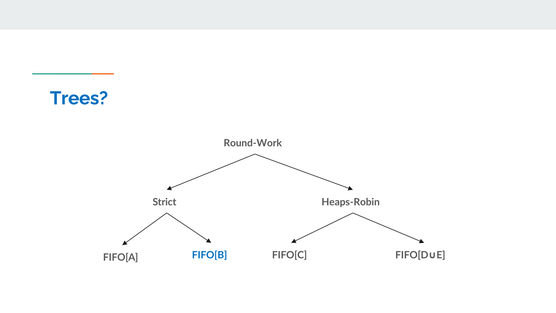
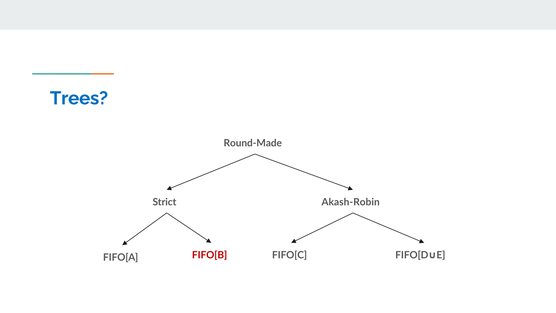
Round-Work: Round-Work -> Round-Made (253, 143)
Heaps-Robin: Heaps-Robin -> Akash-Robin (351, 202)
FIFO[B colour: blue -> red (210, 255)
